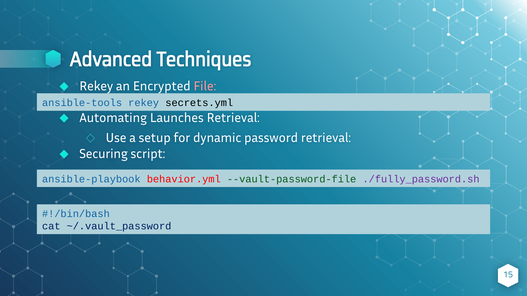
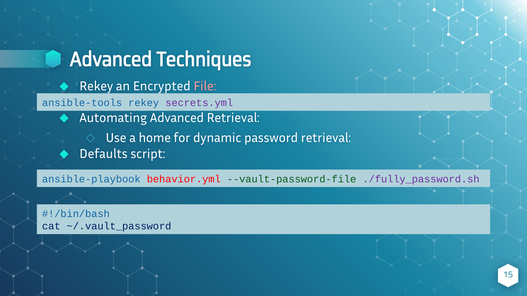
secrets.yml colour: black -> purple (199, 103)
Automating Launches: Launches -> Advanced (177, 118)
setup: setup -> home (155, 138)
Securing: Securing -> Defaults (103, 154)
